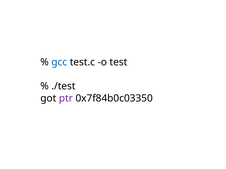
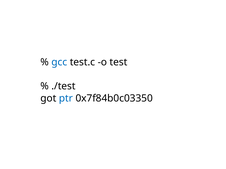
ptr colour: purple -> blue (66, 99)
